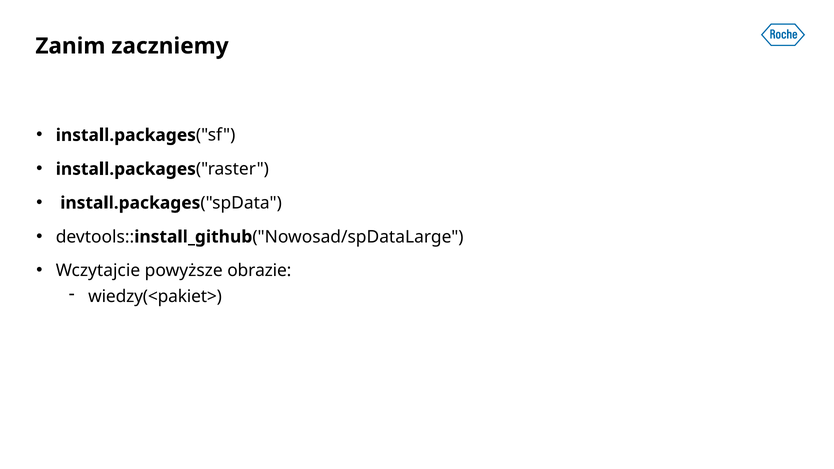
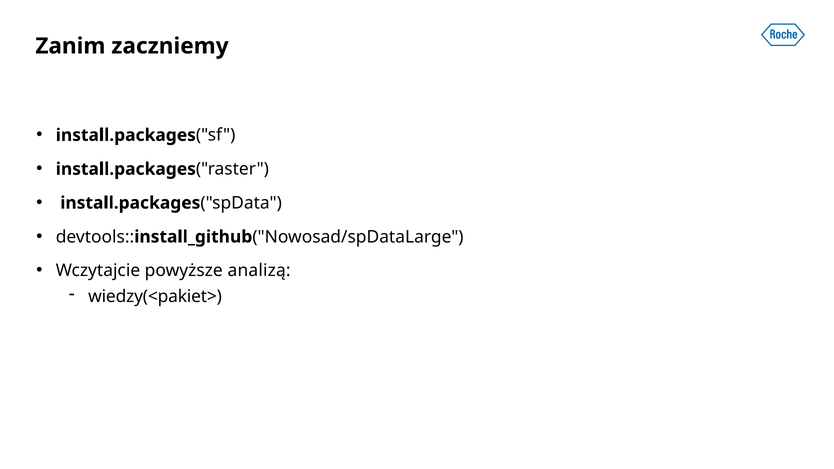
obrazie: obrazie -> analizą (259, 271)
